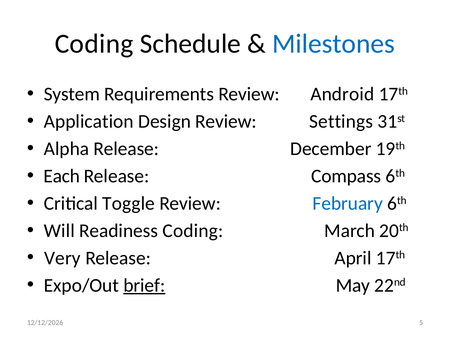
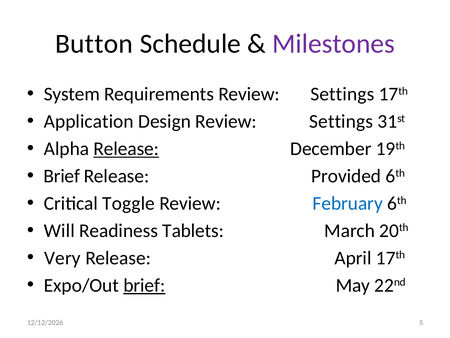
Coding: Coding -> Button (94, 44)
Milestones colour: blue -> purple (333, 44)
Requirements Review Android: Android -> Settings (342, 94)
Release underline: none -> present (126, 149)
Each: Each -> Brief (62, 176)
Compass: Compass -> Provided (346, 176)
Readiness Coding: Coding -> Tablets (193, 230)
